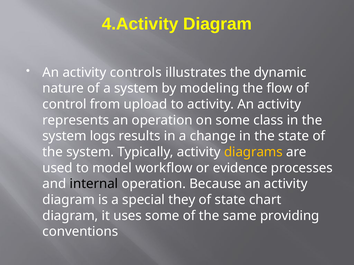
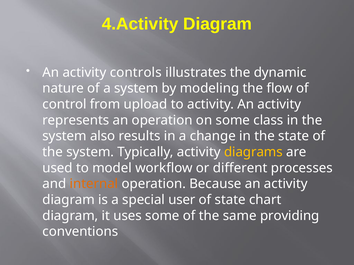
logs: logs -> also (103, 136)
evidence: evidence -> different (240, 168)
internal colour: black -> orange (94, 184)
they: they -> user (182, 200)
